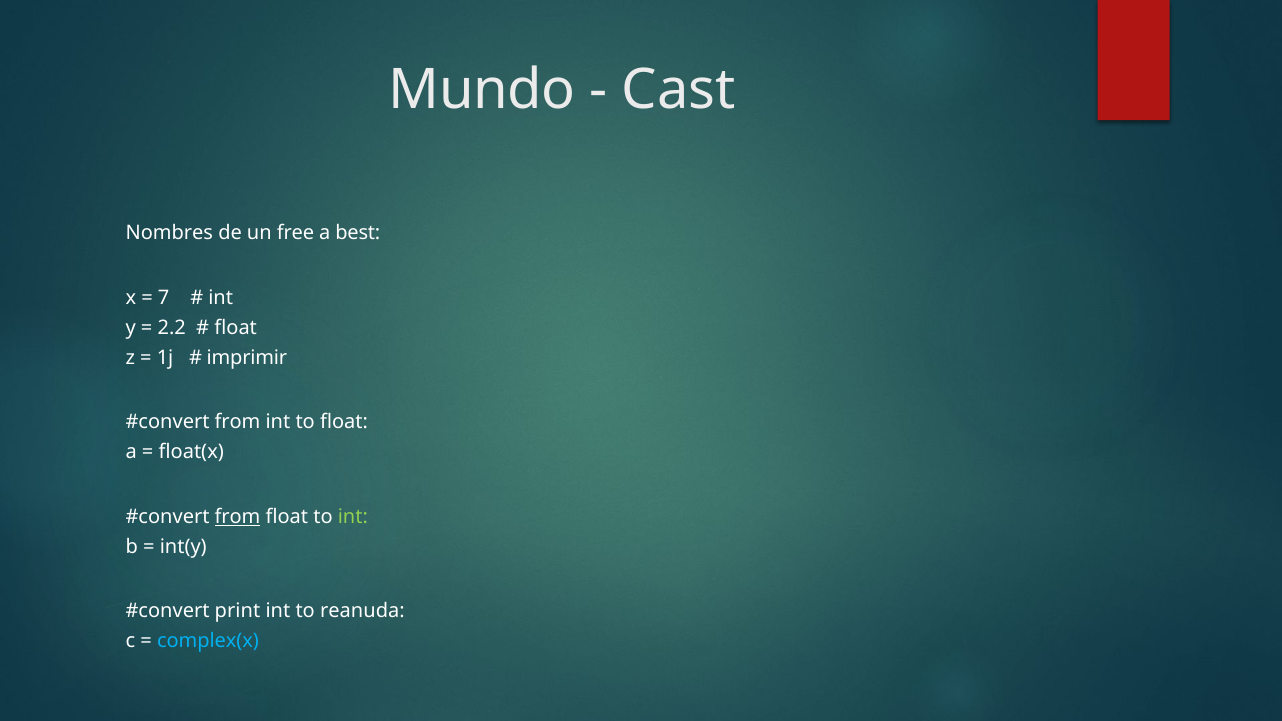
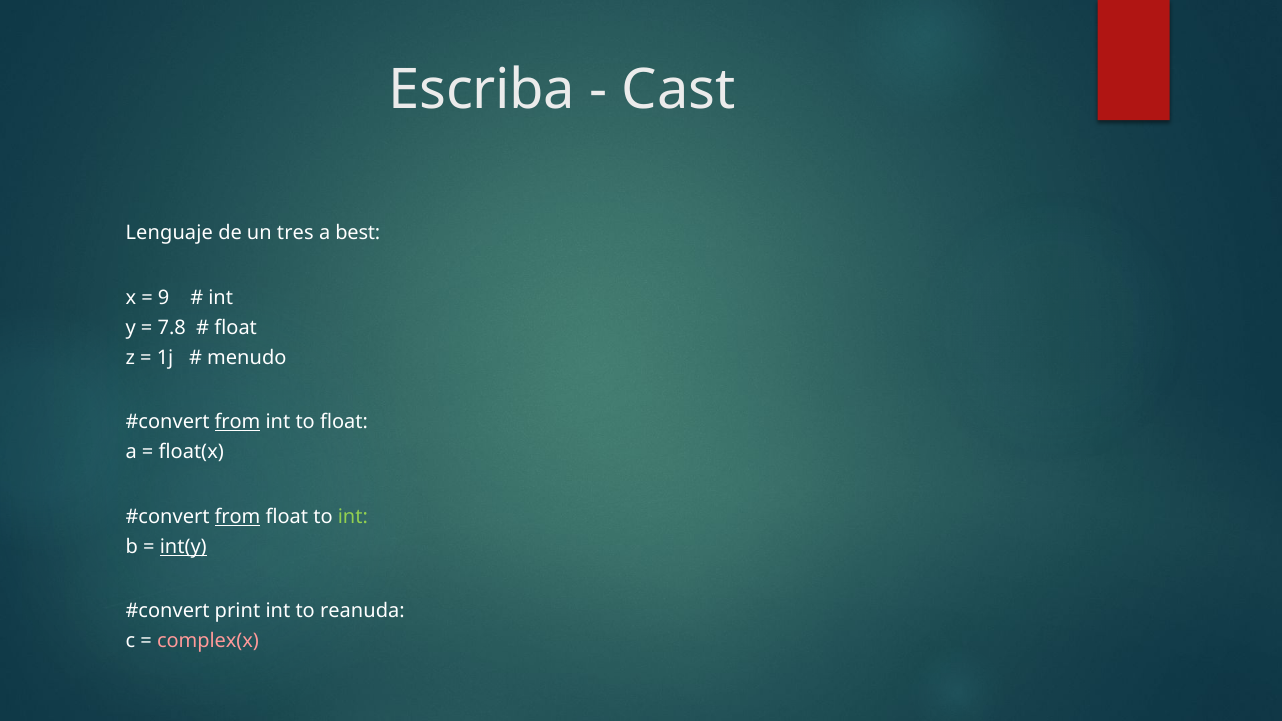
Mundo: Mundo -> Escriba (482, 90)
Nombres: Nombres -> Lenguaje (169, 233)
free: free -> tres (295, 233)
7: 7 -> 9 (164, 298)
2.2: 2.2 -> 7.8 (172, 328)
imprimir: imprimir -> menudo (247, 358)
from underline: none -> present (238, 422)
int(y underline: none -> present (183, 547)
complex(x colour: light blue -> pink (208, 641)
